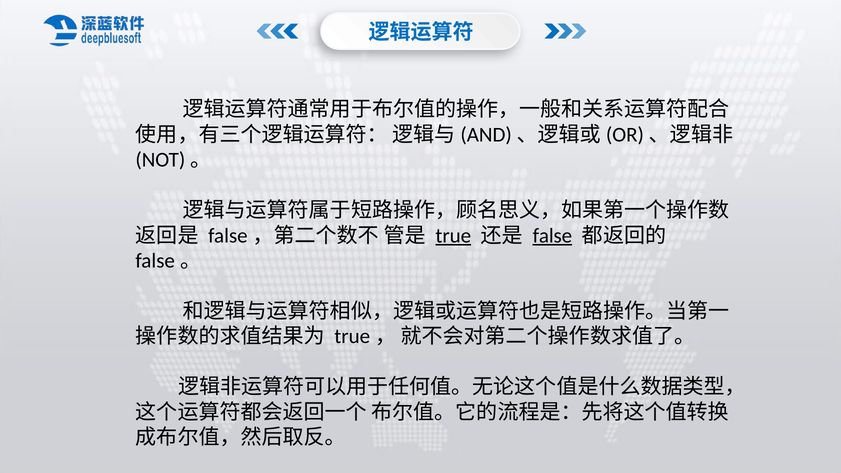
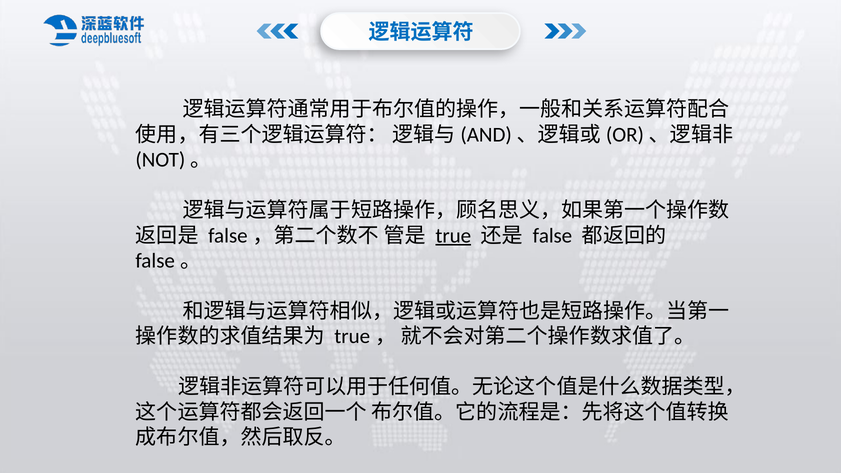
false underline: present -> none (552, 236)
